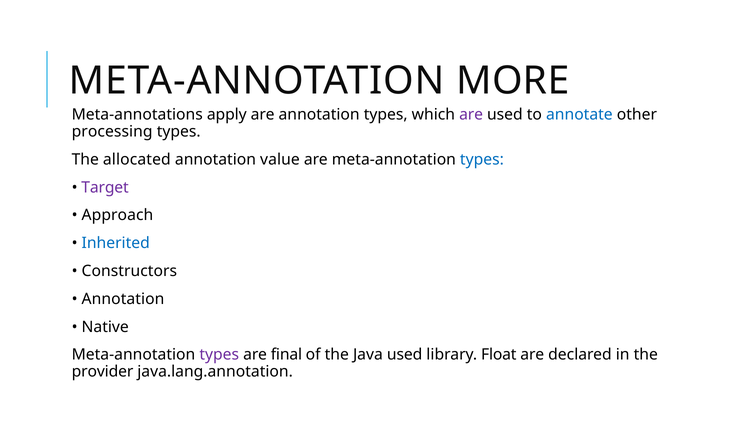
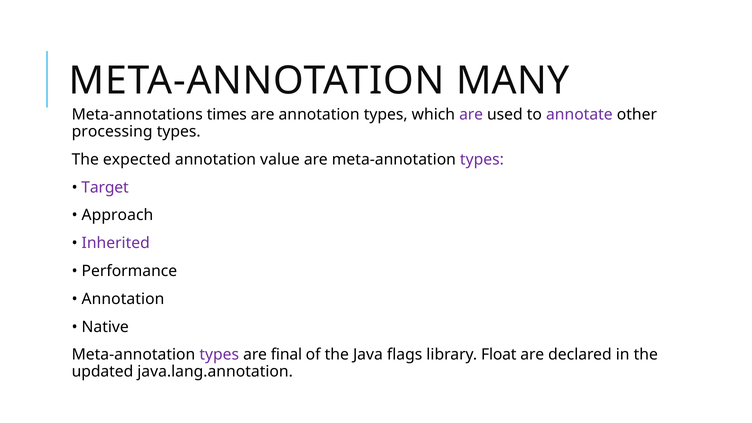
MORE: MORE -> MANY (513, 81)
apply: apply -> times (227, 115)
annotate colour: blue -> purple (579, 115)
allocated: allocated -> expected (137, 160)
types colour: blue -> purple (482, 160)
Inherited colour: blue -> purple (116, 243)
Constructors: Constructors -> Performance (129, 271)
Java used: used -> flags (405, 355)
provider: provider -> updated (102, 372)
